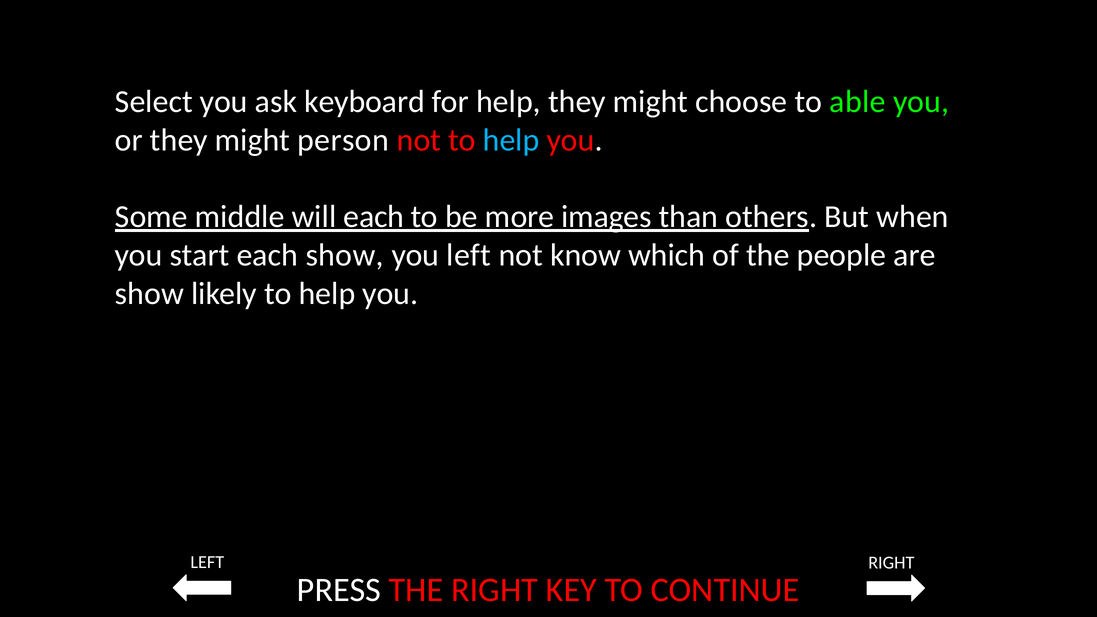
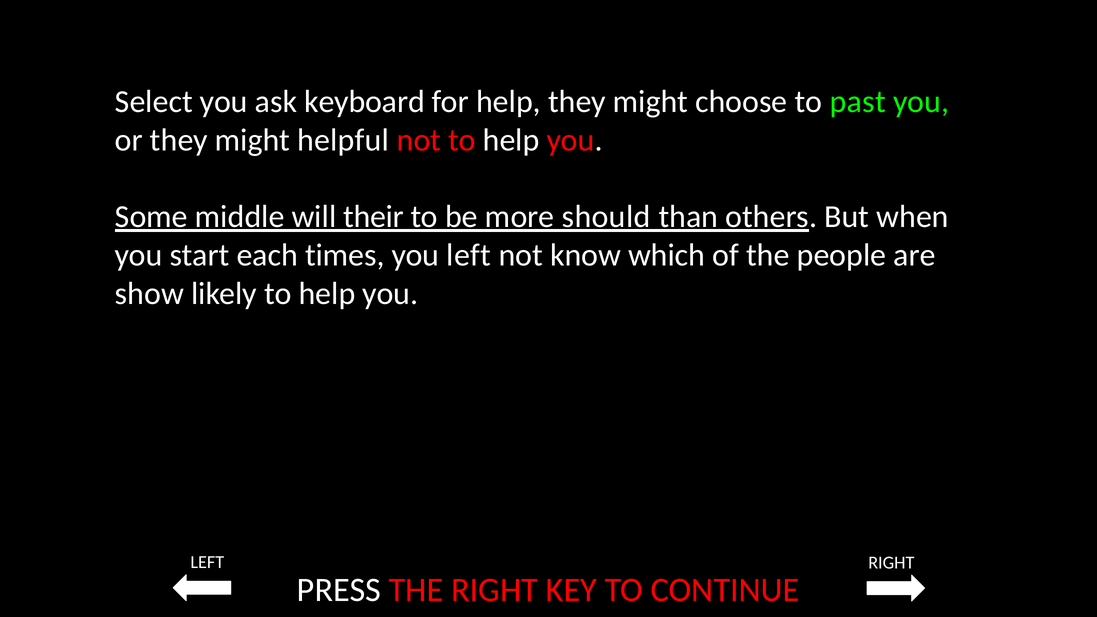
able: able -> past (858, 102)
person: person -> helpful (343, 140)
help colour: light blue -> white (511, 140)
will each: each -> their (374, 217)
images: images -> should (606, 217)
each show: show -> times (345, 255)
